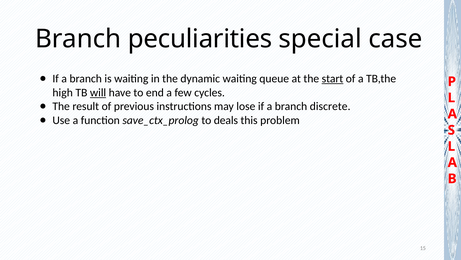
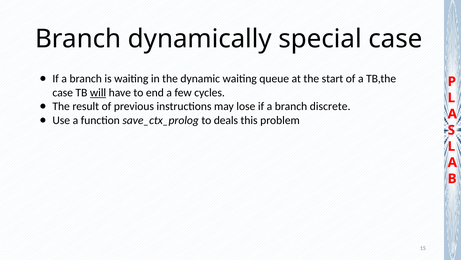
peculiarities: peculiarities -> dynamically (200, 39)
start underline: present -> none (332, 78)
high: high -> case (63, 92)
